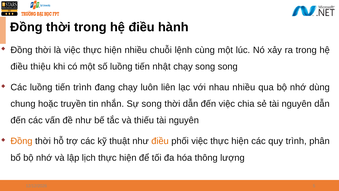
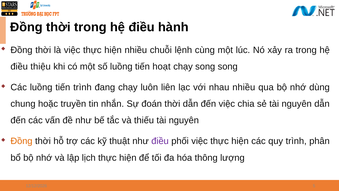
nhật: nhật -> hoạt (162, 66)
Sự song: song -> đoán (152, 104)
điều colour: orange -> purple (160, 141)
